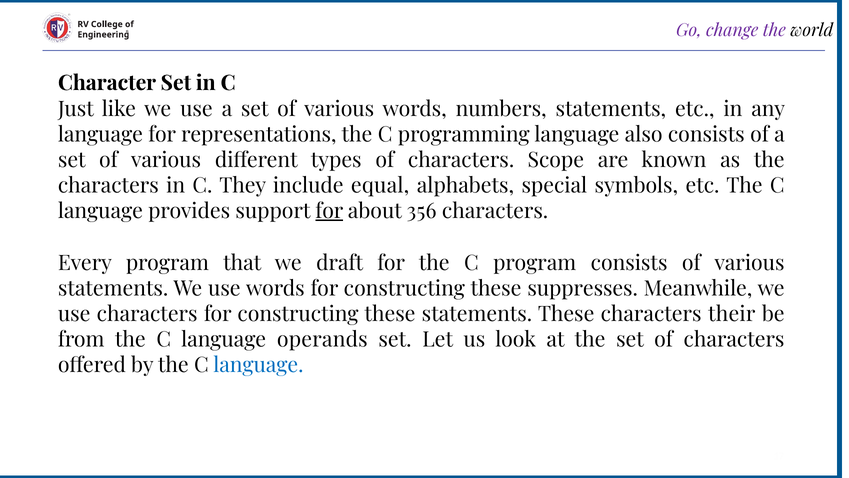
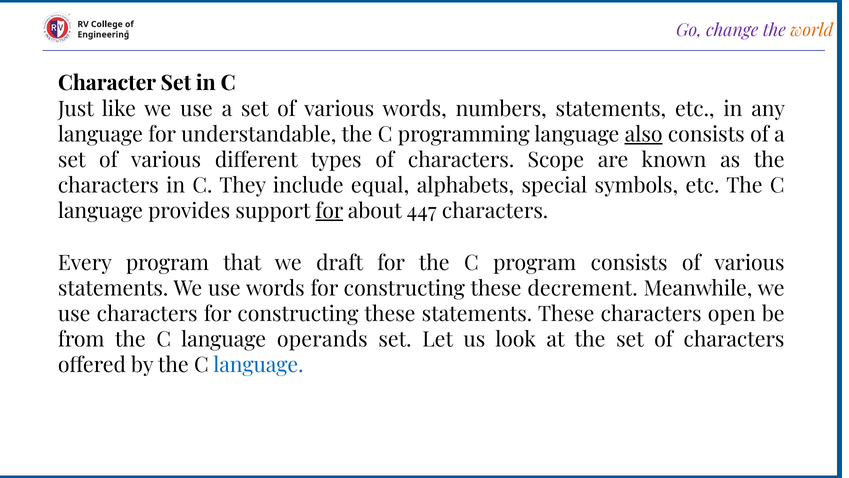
world colour: black -> orange (812, 30)
representations: representations -> understandable (259, 134)
also underline: none -> present (644, 134)
356: 356 -> 447 (422, 211)
suppresses: suppresses -> decrement (583, 288)
their: their -> open (732, 314)
